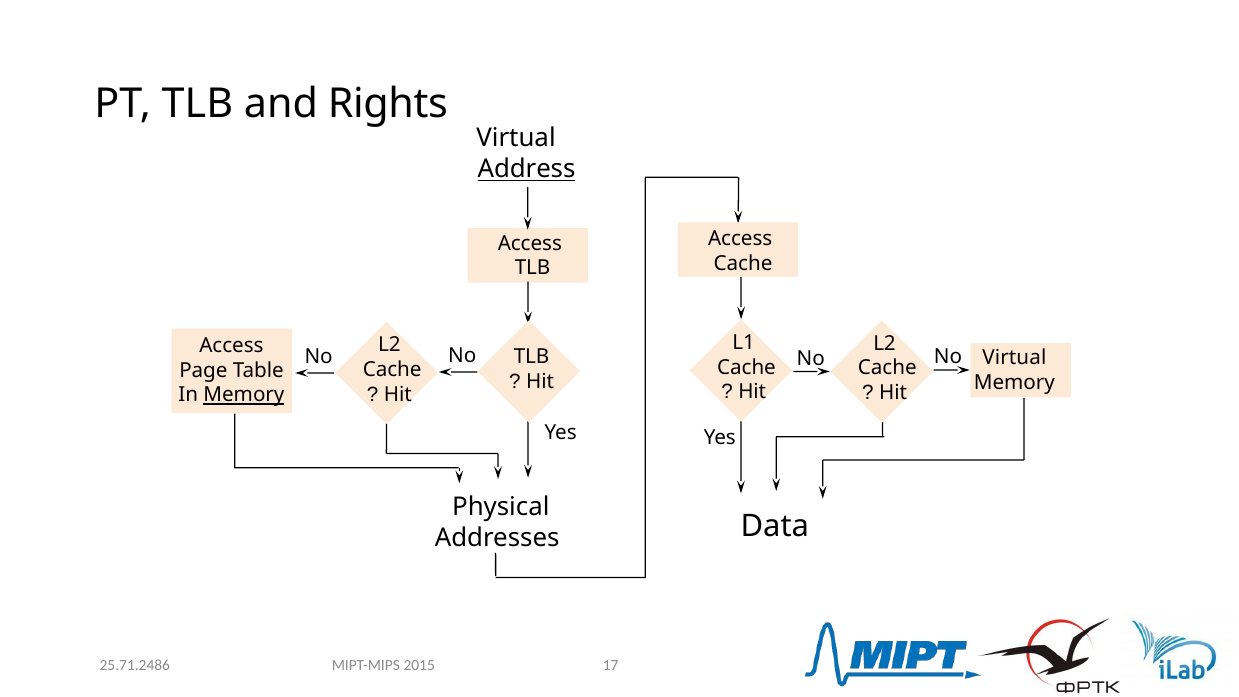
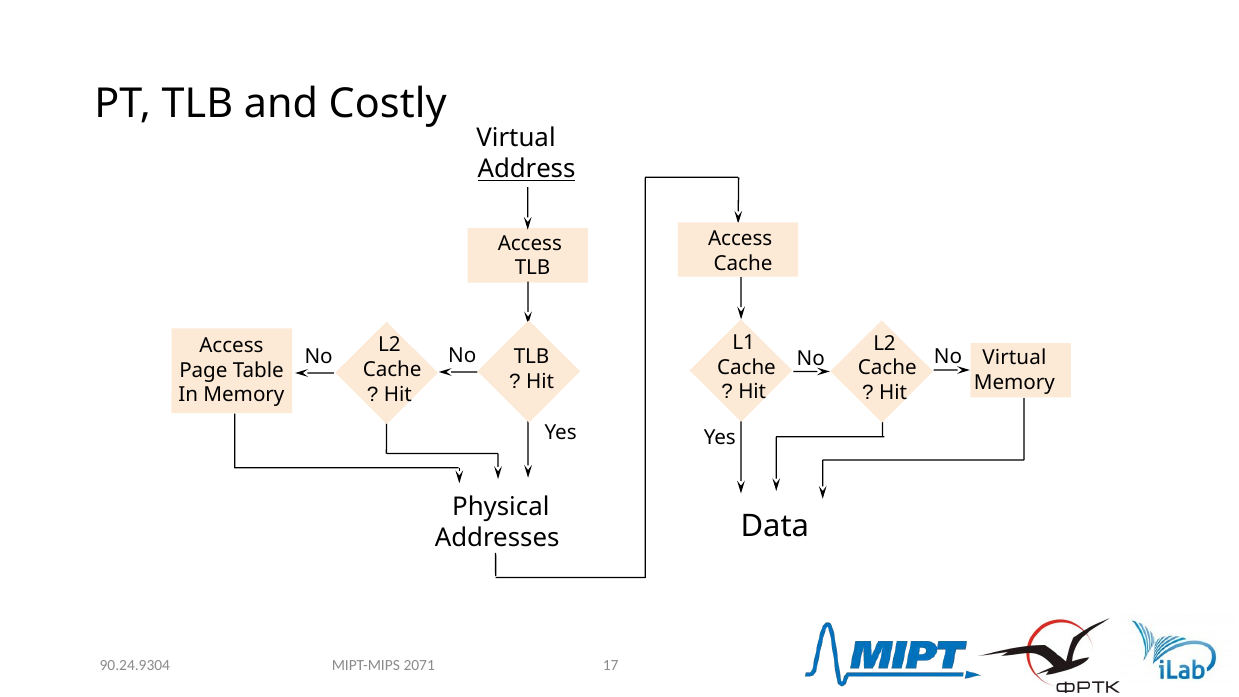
Rights: Rights -> Costly (388, 104)
Memory underline: present -> none (244, 395)
25.71.2486: 25.71.2486 -> 90.24.9304 (135, 666)
2015: 2015 -> 2071 (419, 666)
